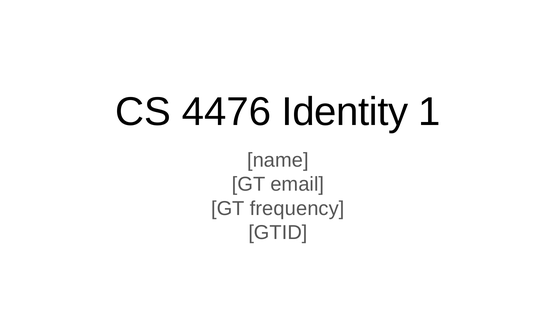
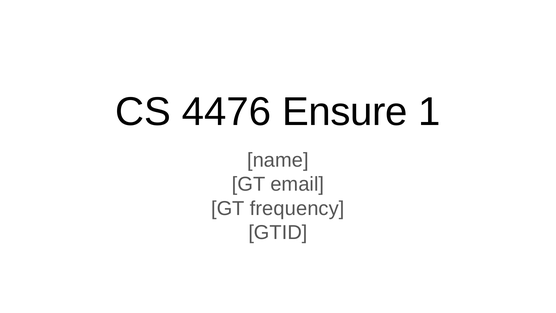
Identity: Identity -> Ensure (345, 112)
